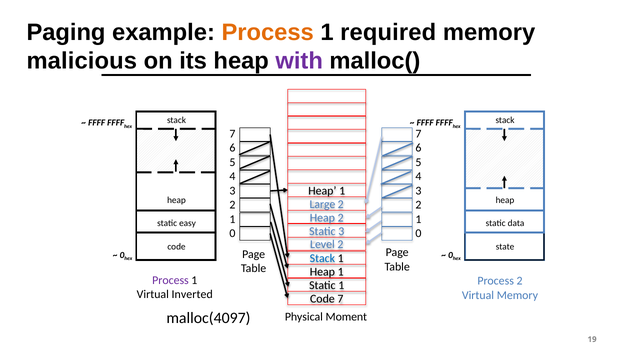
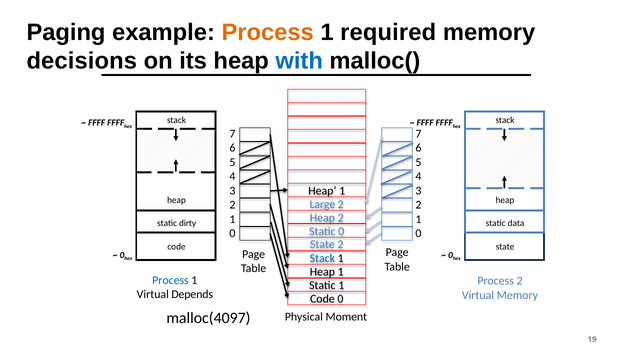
malicious: malicious -> decisions (82, 61)
with colour: purple -> blue (299, 61)
easy: easy -> dirty (188, 223)
Static 3: 3 -> 0 (341, 231)
Level: Level -> State (322, 245)
Process colour: purple -> blue (170, 280)
Inverted: Inverted -> Depends (192, 294)
Code 7: 7 -> 0 (340, 299)
